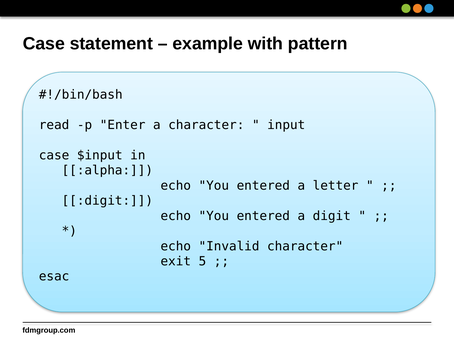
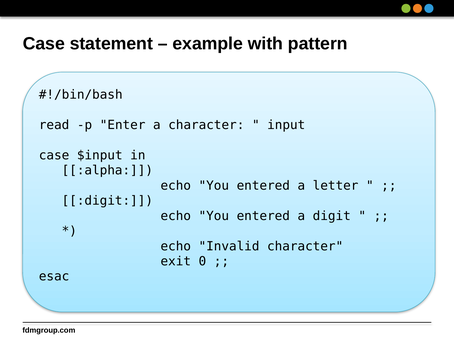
5: 5 -> 0 (202, 261)
